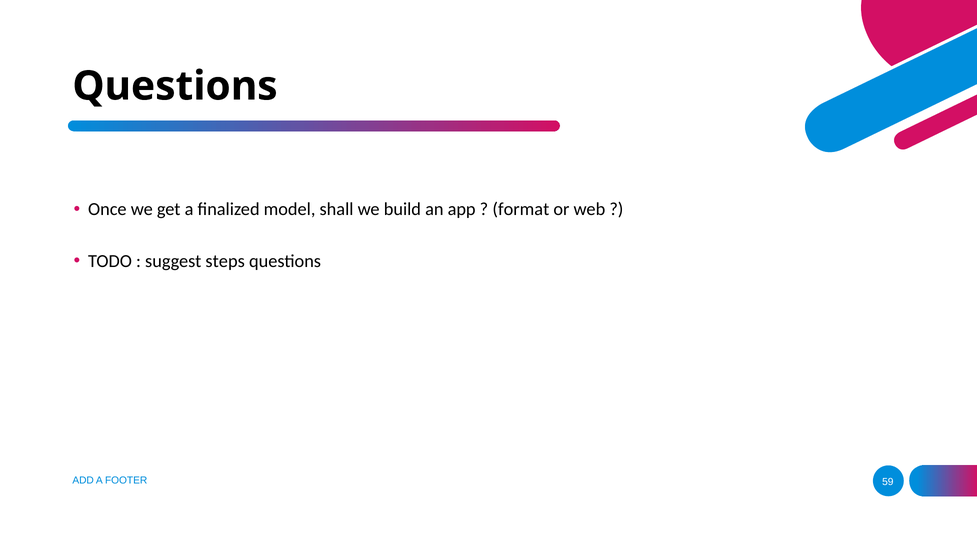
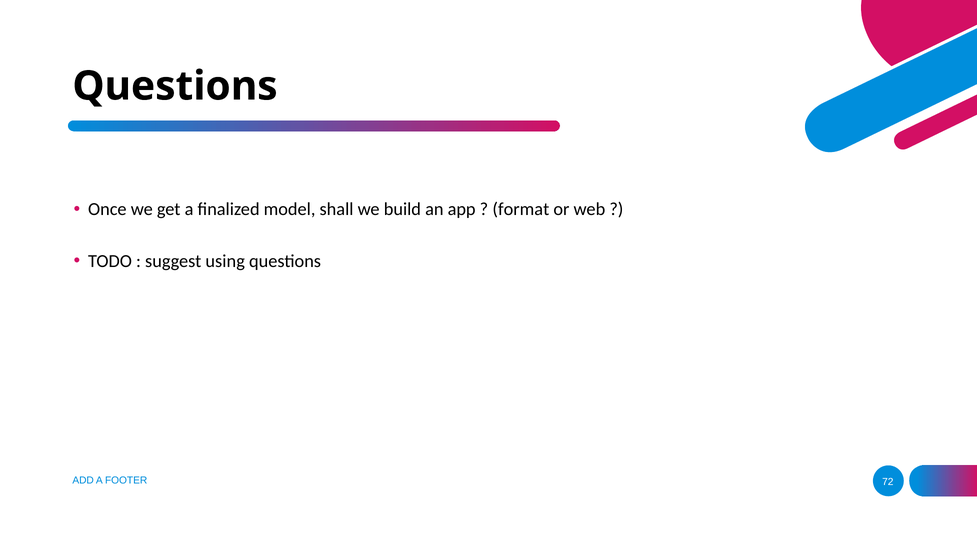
steps: steps -> using (225, 261)
59: 59 -> 72 (888, 481)
